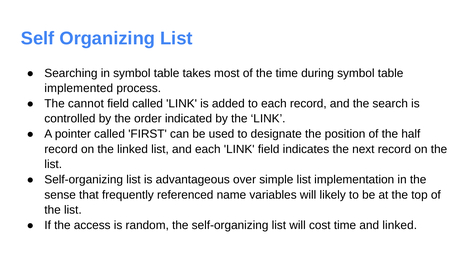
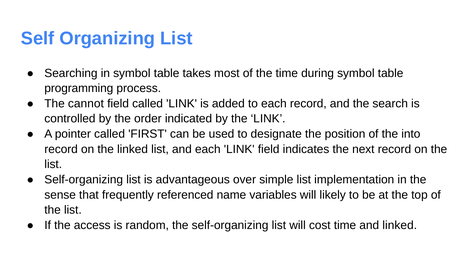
implemented: implemented -> programming (79, 88)
half: half -> into (411, 134)
